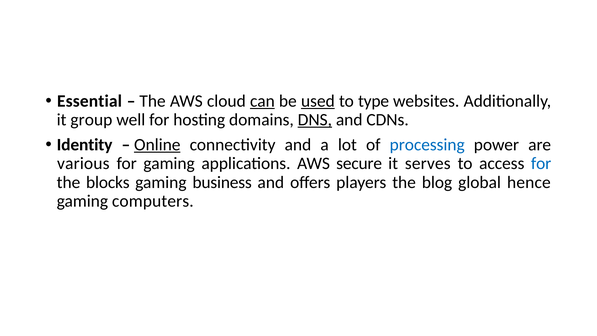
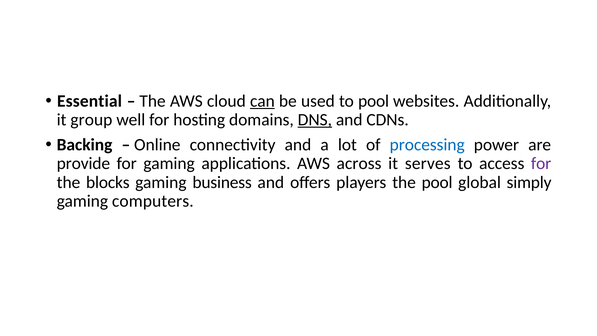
used underline: present -> none (318, 101)
to type: type -> pool (374, 101)
Identity: Identity -> Backing (85, 145)
Online underline: present -> none (157, 145)
various: various -> provide (83, 163)
secure: secure -> across (359, 163)
for colour: blue -> purple (541, 163)
the blog: blog -> pool (437, 182)
hence: hence -> simply (529, 182)
